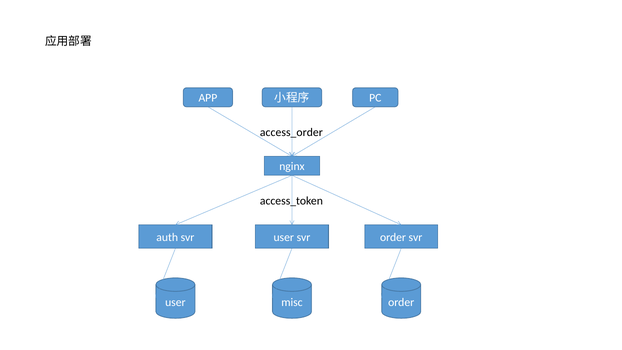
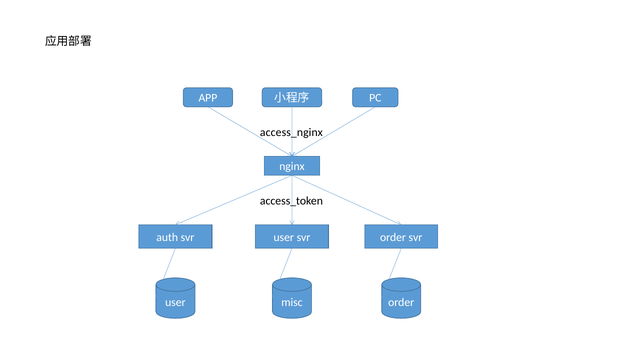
access_order: access_order -> access_nginx (291, 132)
